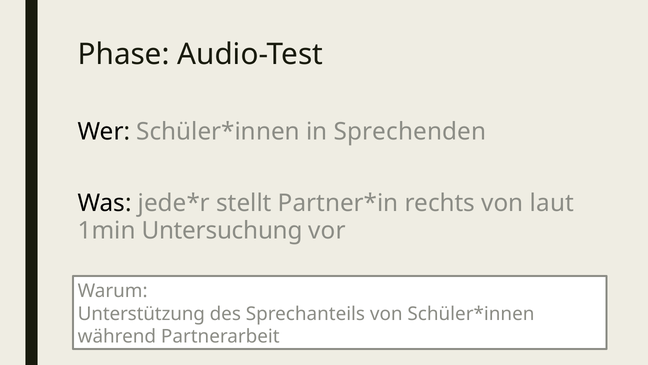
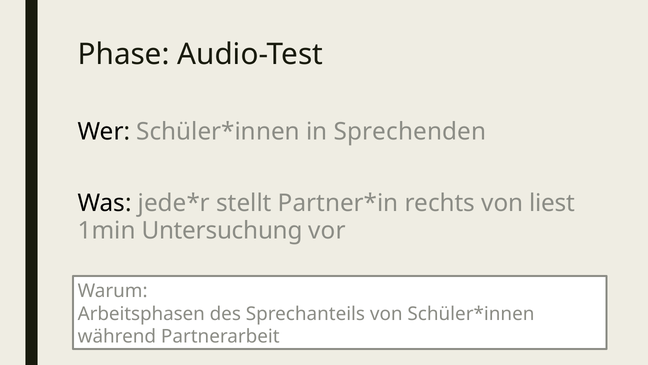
laut: laut -> liest (552, 203)
Unterstützung: Unterstützung -> Arbeitsphasen (141, 313)
